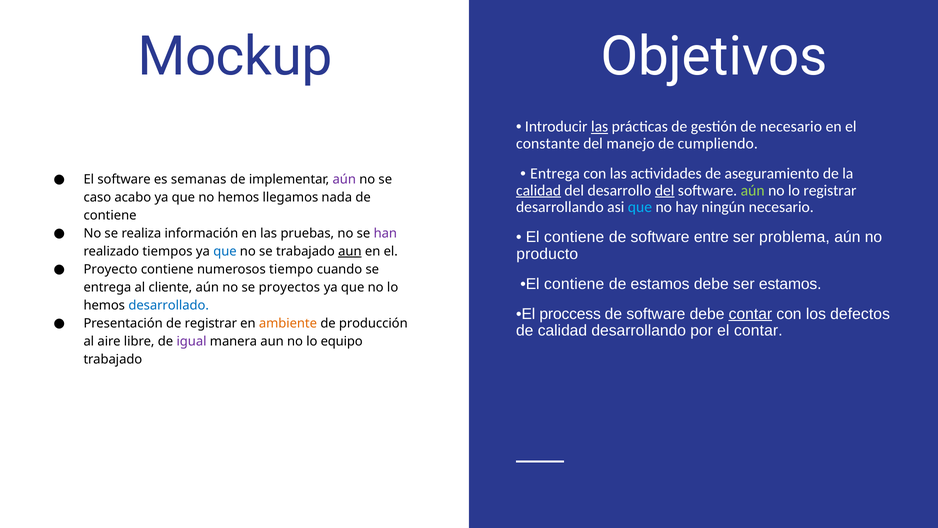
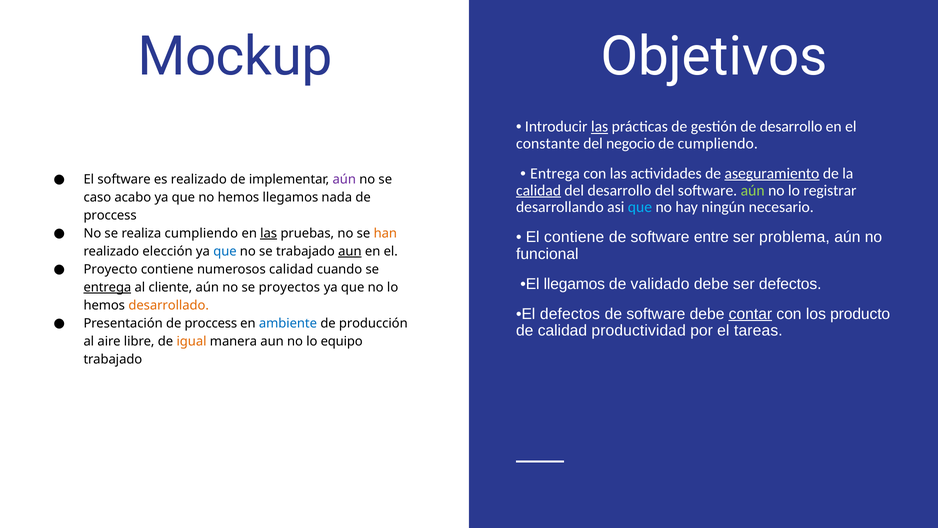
de necesario: necesario -> desarrollo (791, 127)
manejo: manejo -> negocio (631, 143)
aseguramiento underline: none -> present (772, 173)
es semanas: semanas -> realizado (199, 179)
del underline: present -> none (665, 190)
contiene: contiene -> proccess (110, 215)
realiza información: información -> cumpliendo (201, 233)
las underline: none -> present (269, 233)
han colour: purple -> orange (385, 233)
producto: producto -> funcional (547, 254)
tiempos: tiempos -> elección (168, 251)
numerosos tiempo: tiempo -> calidad (291, 269)
contiene: contiene -> llegamos (574, 284)
de estamos: estamos -> validado (660, 284)
ser estamos: estamos -> defectos (790, 284)
entrega underline: none -> present (107, 287)
desarrollado colour: blue -> orange (169, 305)
El proccess: proccess -> defectos (570, 314)
defectos: defectos -> producto (860, 314)
Presentación de registrar: registrar -> proccess (211, 323)
ambiente colour: orange -> blue (288, 323)
calidad desarrollando: desarrollando -> productividad (639, 331)
el contar: contar -> tareas (758, 331)
igual colour: purple -> orange (192, 341)
